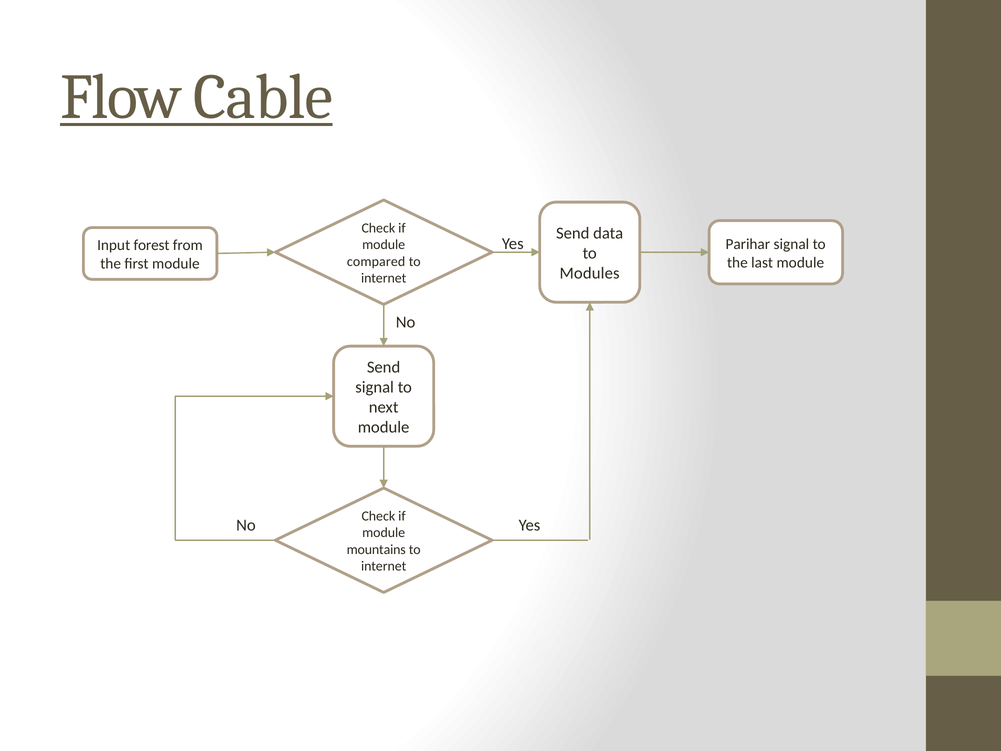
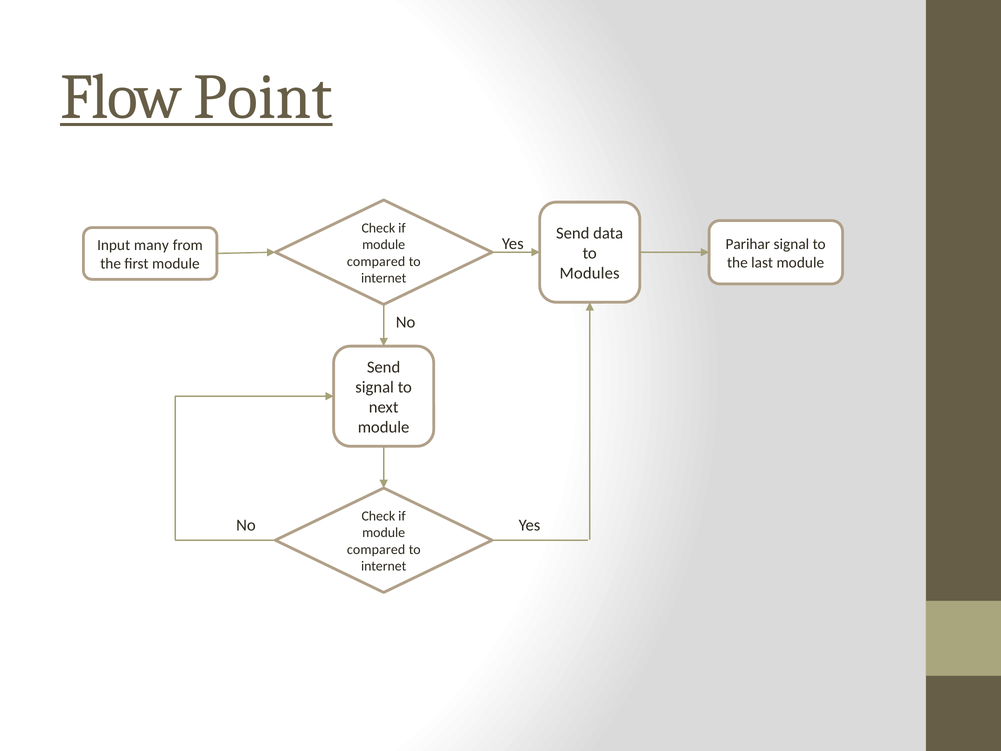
Cable: Cable -> Point (263, 97)
forest: forest -> many (151, 245)
mountains: mountains -> compared (376, 549)
